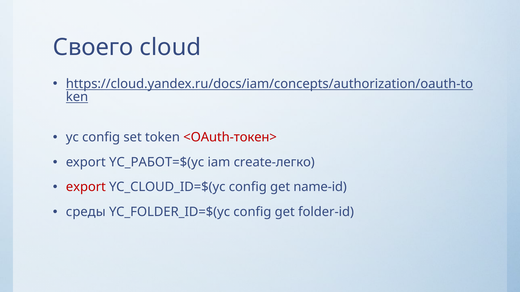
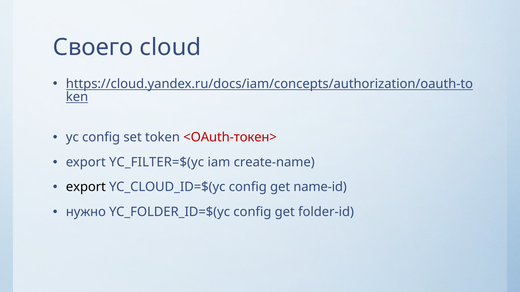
YC_РАБОТ=$(yc: YC_РАБОТ=$(yc -> YC_FILTER=$(yc (157, 162)
create-легко: create-легко -> create-name (274, 162)
export colour: red -> black (86, 187)
среды: среды -> нужно (86, 212)
